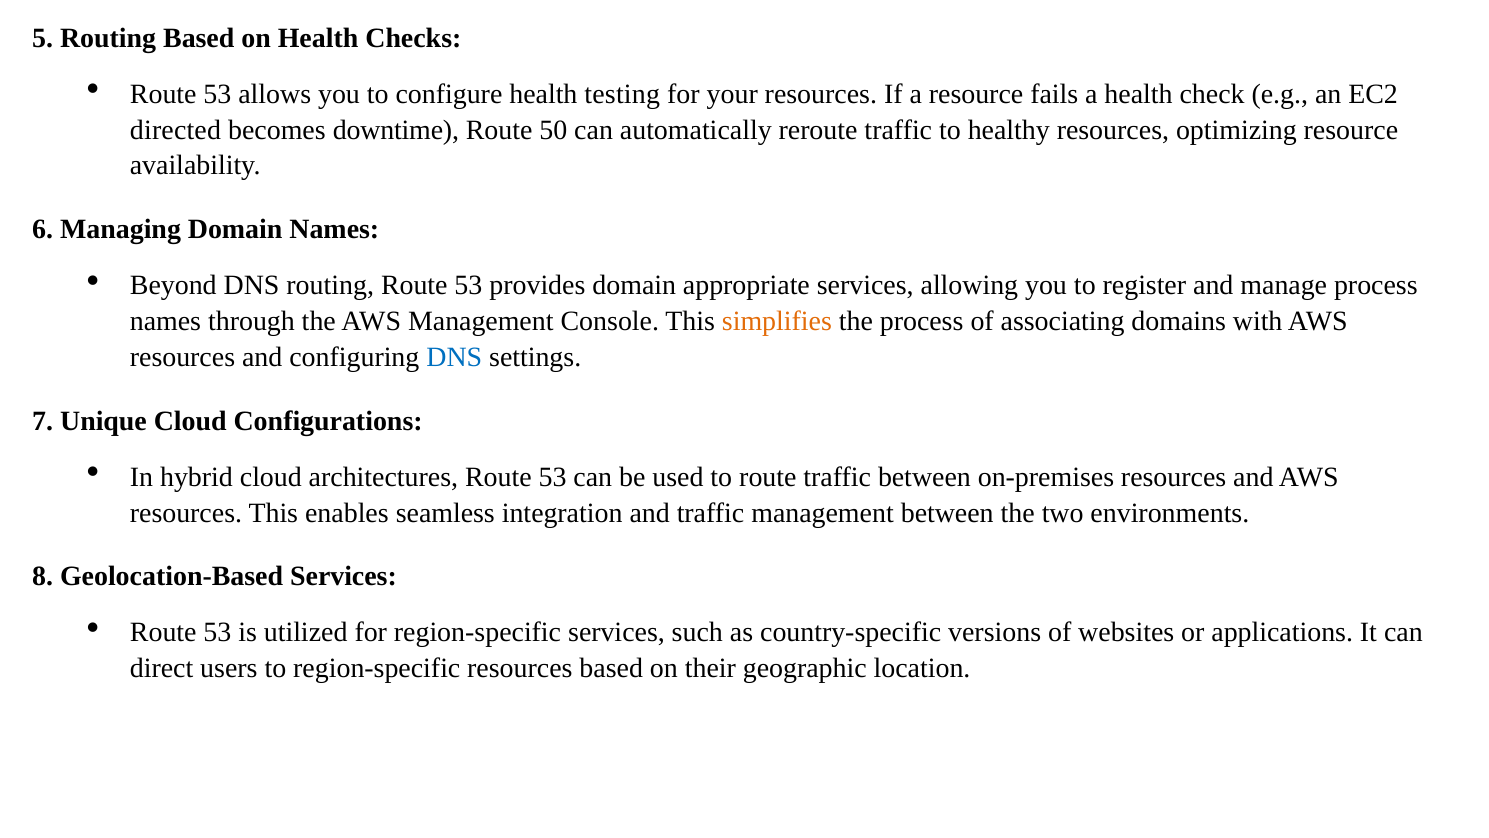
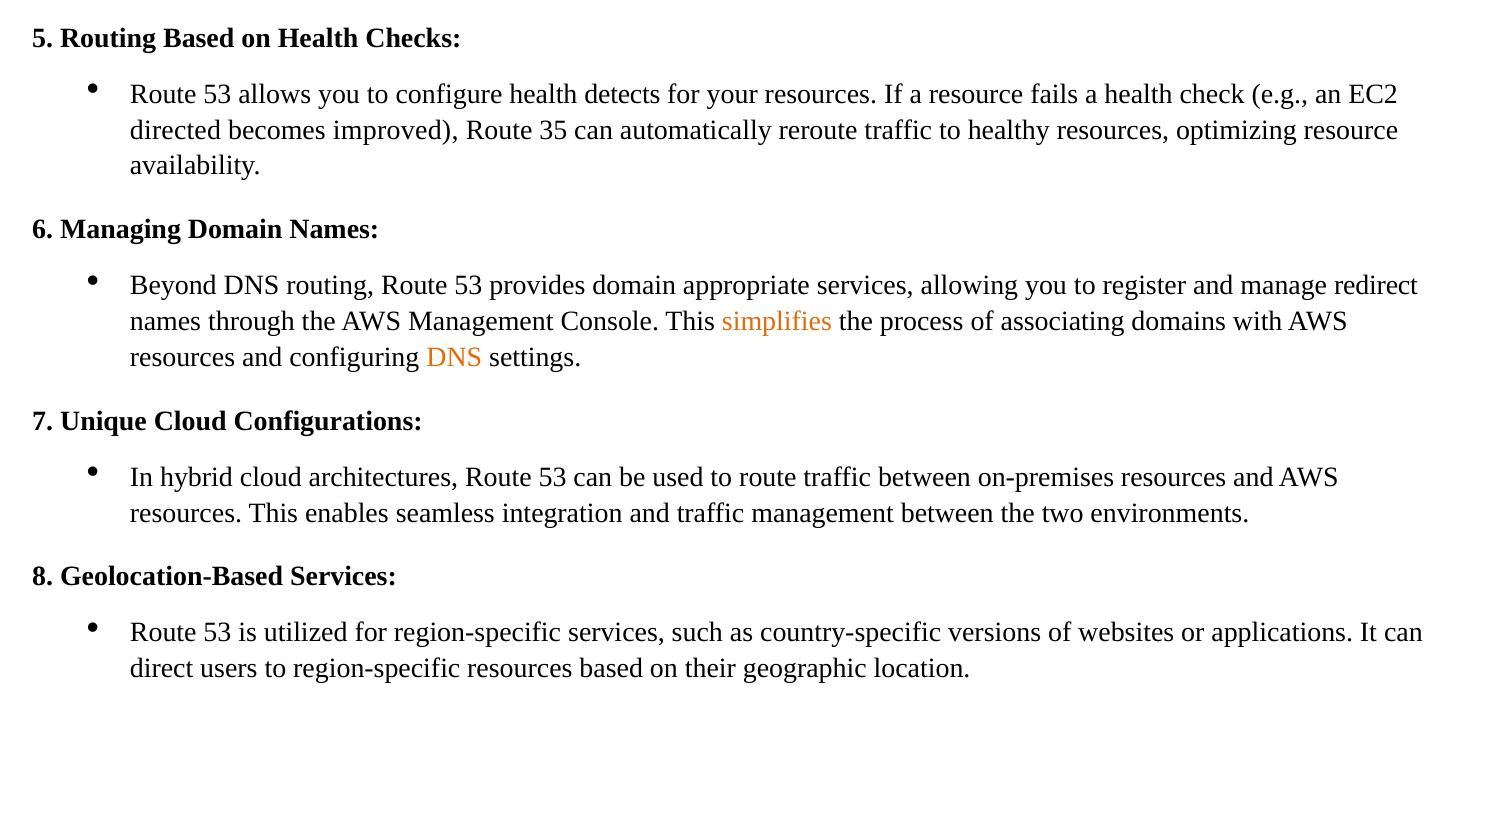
testing: testing -> detects (622, 94)
downtime: downtime -> improved (396, 130)
50: 50 -> 35 (553, 130)
manage process: process -> redirect (1376, 285)
DNS colour: blue -> orange (454, 357)
